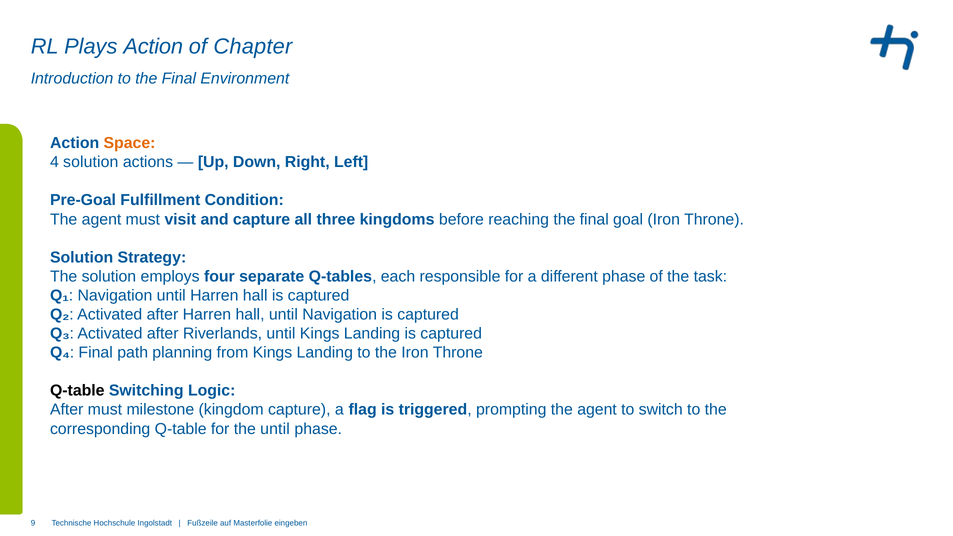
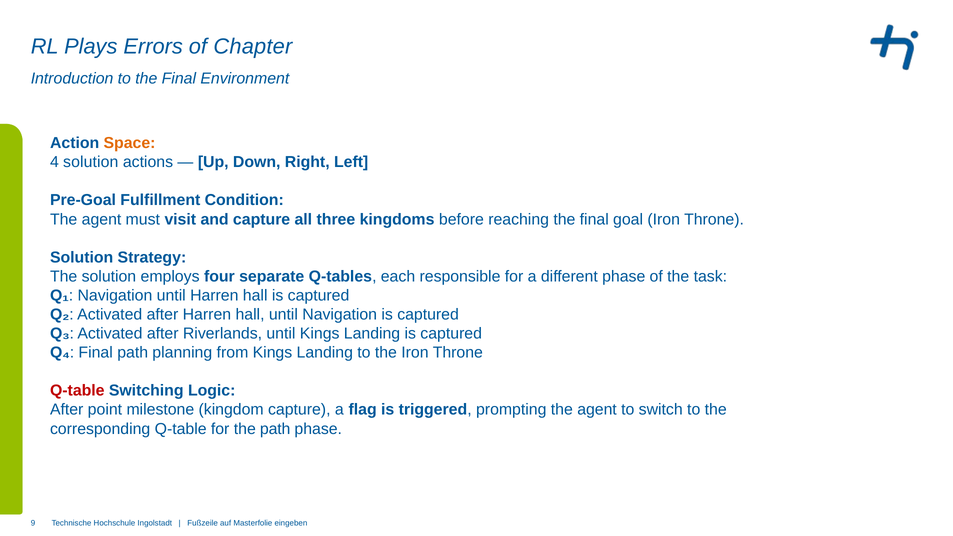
Plays Action: Action -> Errors (153, 46)
Q-table colour: black -> red (77, 391)
After must: must -> point (105, 410)
the until: until -> path (275, 429)
